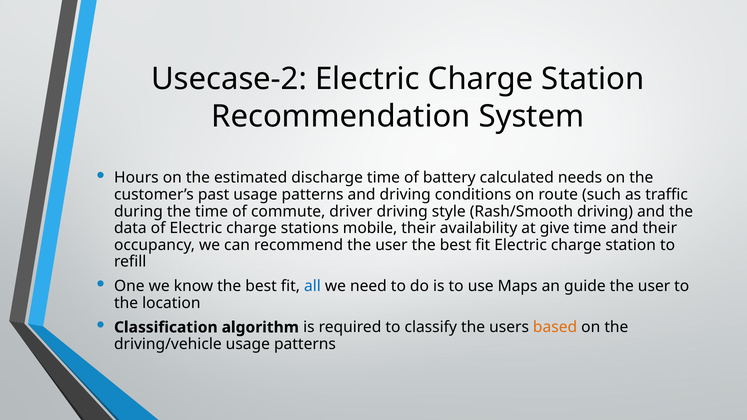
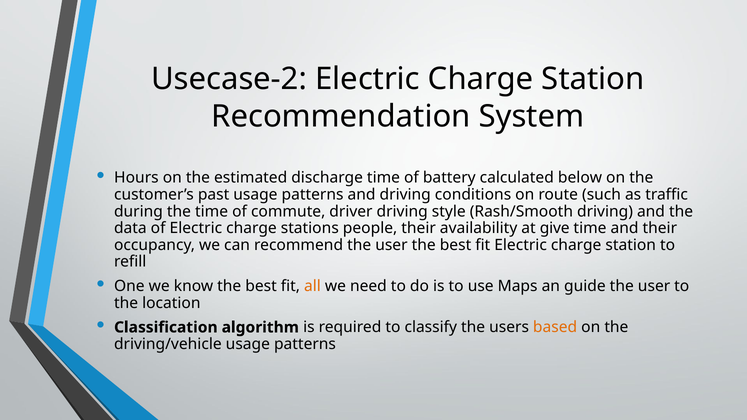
needs: needs -> below (580, 178)
mobile: mobile -> people (370, 228)
all colour: blue -> orange (312, 286)
